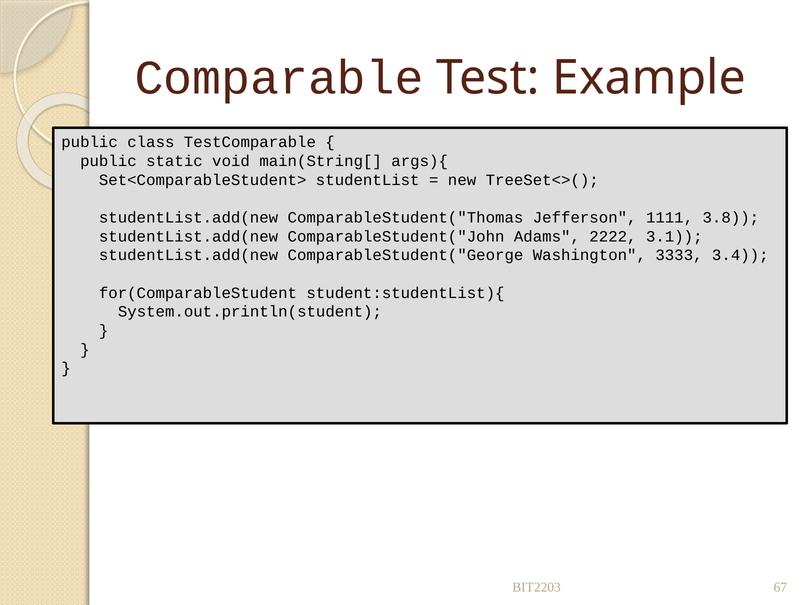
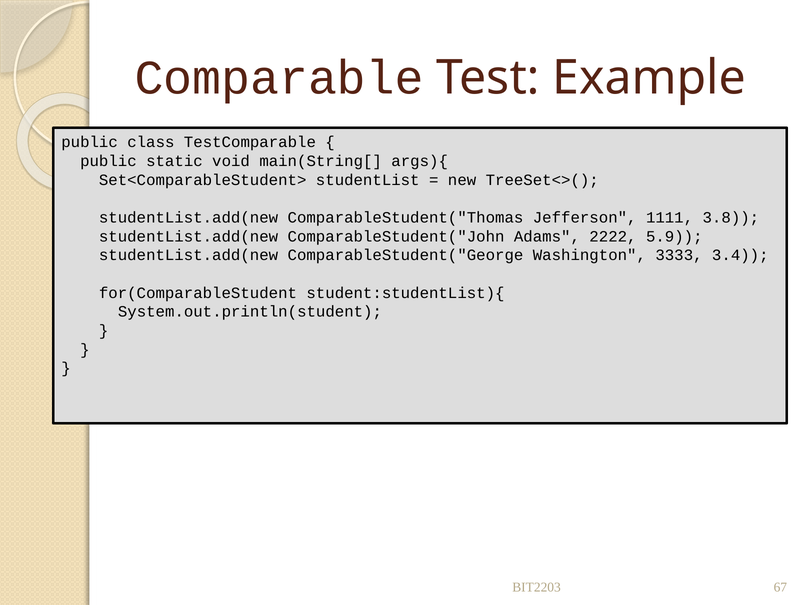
3.1: 3.1 -> 5.9 (674, 236)
